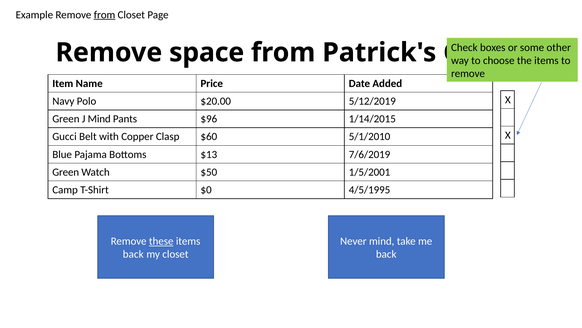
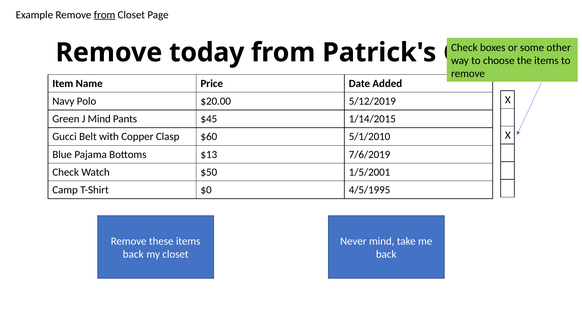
space: space -> today (207, 52)
$96: $96 -> $45 (209, 119)
Green: Green -> Check (66, 172)
these underline: present -> none (161, 241)
